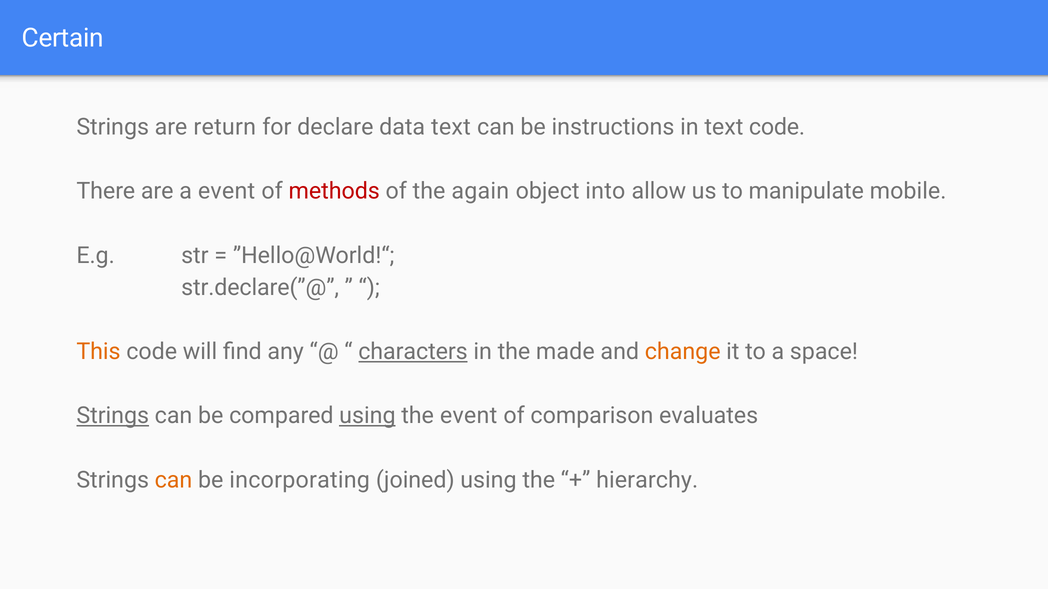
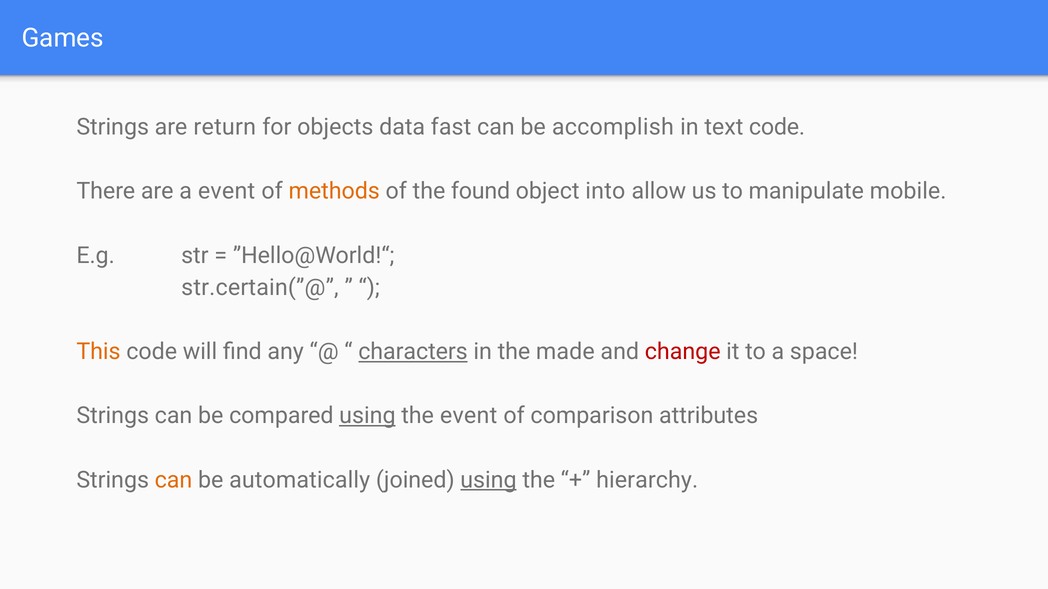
Certain: Certain -> Games (63, 38)
declare: declare -> objects (335, 127)
data text: text -> fast (451, 127)
instructions: instructions -> accomplish (613, 127)
methods colour: red -> orange (334, 191)
again: again -> found (481, 191)
str.declare(”@: str.declare(”@ -> str.certain(”@ (260, 288)
change colour: orange -> red (683, 352)
Strings underline: present -> none (113, 416)
evaluates: evaluates -> attributes (709, 416)
incorporating: incorporating -> automatically (300, 480)
using underline: none -> present (488, 480)
